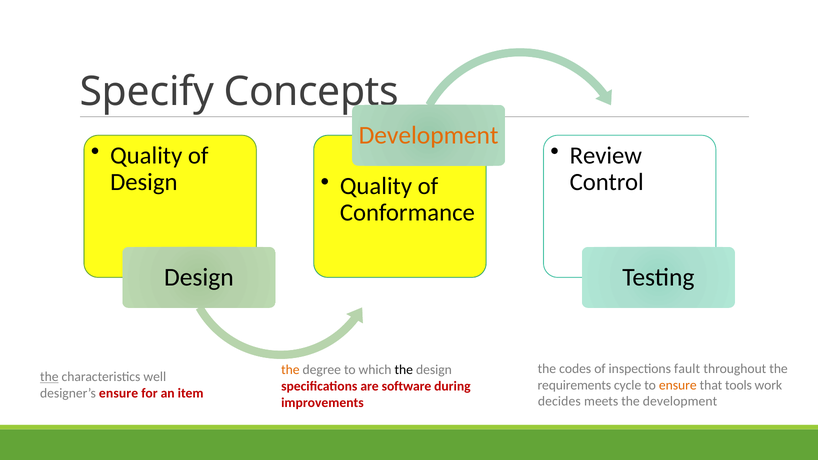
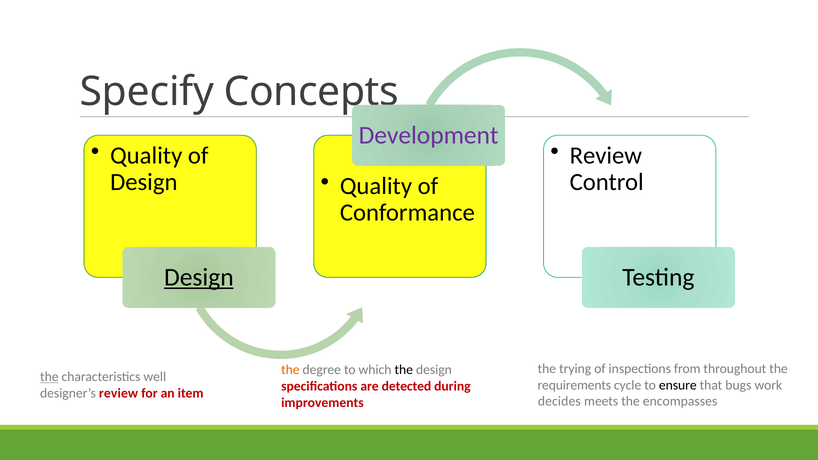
Development colour: orange -> purple (429, 135)
Design underline: none -> present (199, 277)
codes: codes -> trying (575, 369)
fault: fault -> from (687, 369)
ensure colour: orange -> black (678, 385)
tools: tools -> bugs (738, 385)
software: software -> detected (406, 386)
designer’s ensure: ensure -> review (119, 393)
the development: development -> encompasses (680, 402)
